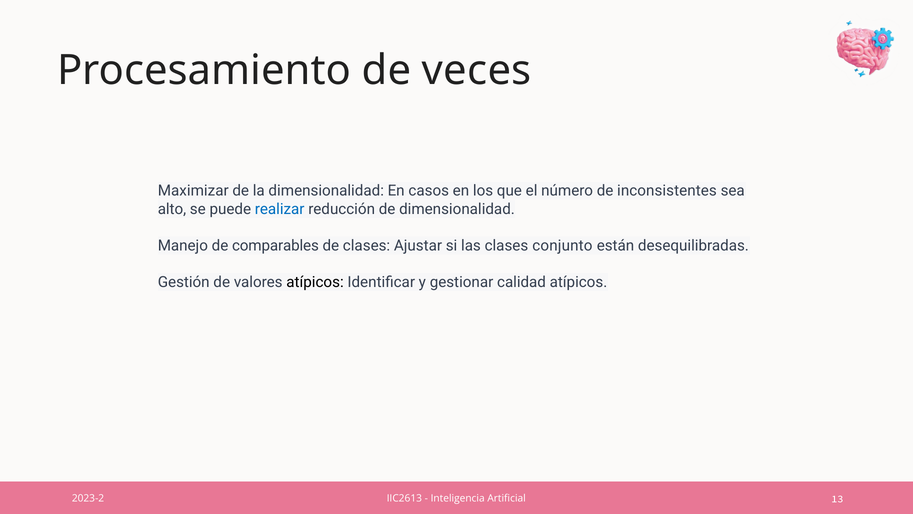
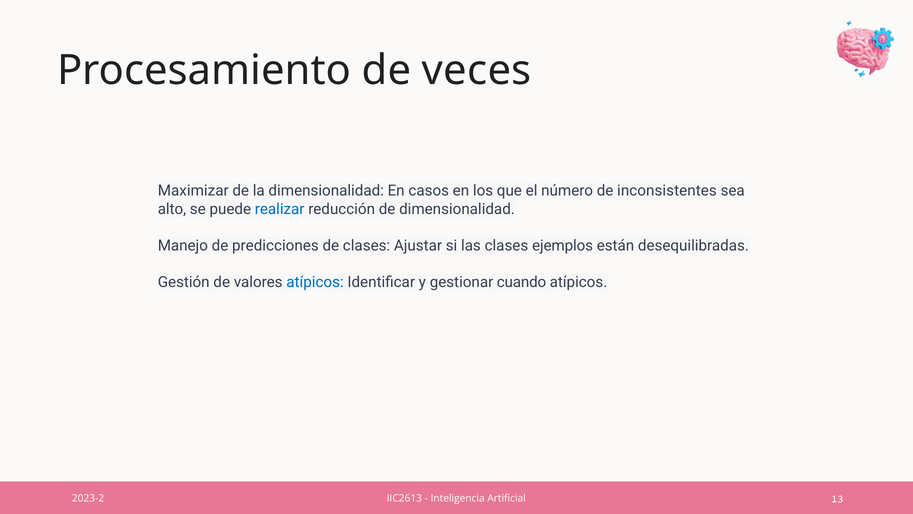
comparables: comparables -> predicciones (275, 246)
conjunto: conjunto -> ejemplos (563, 246)
atípicos colour: black -> blue (315, 282)
calidad: calidad -> cuando (522, 282)
